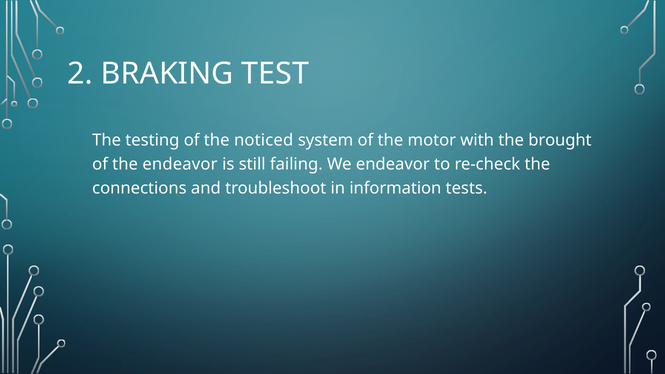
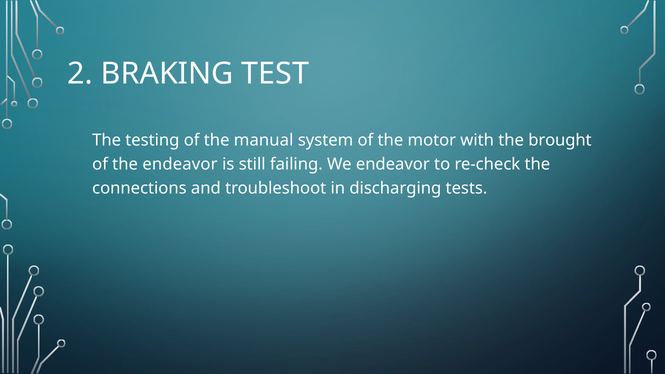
noticed: noticed -> manual (264, 140)
information: information -> discharging (395, 188)
